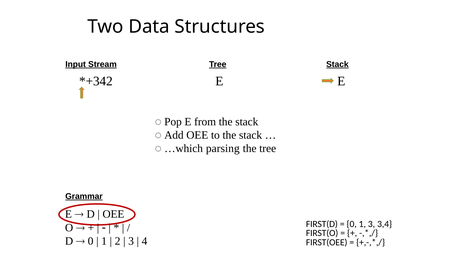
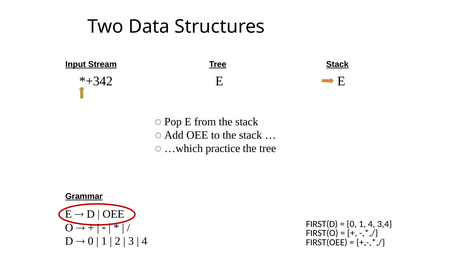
parsing: parsing -> practice (223, 148)
1 3: 3 -> 4 (372, 224)
